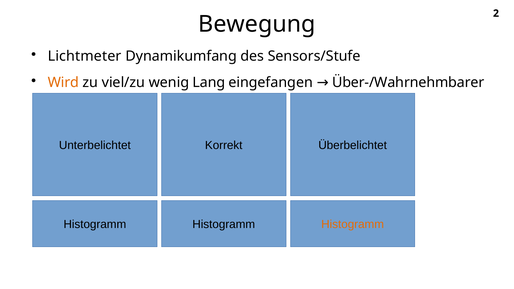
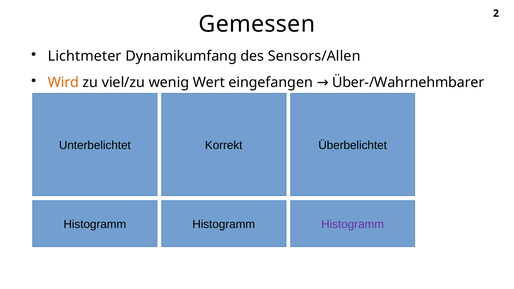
Bewegung: Bewegung -> Gemessen (257, 24)
Sensors/Stufe: Sensors/Stufe -> Sensors/Allen (314, 56)
Lang: Lang -> Wert (209, 82)
Histogramm colour: orange -> purple (353, 225)
